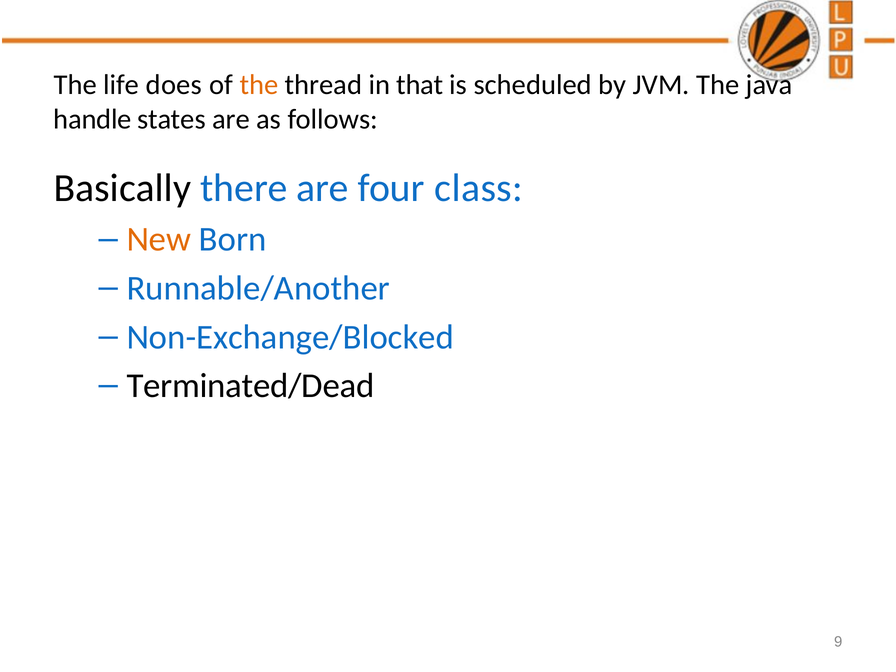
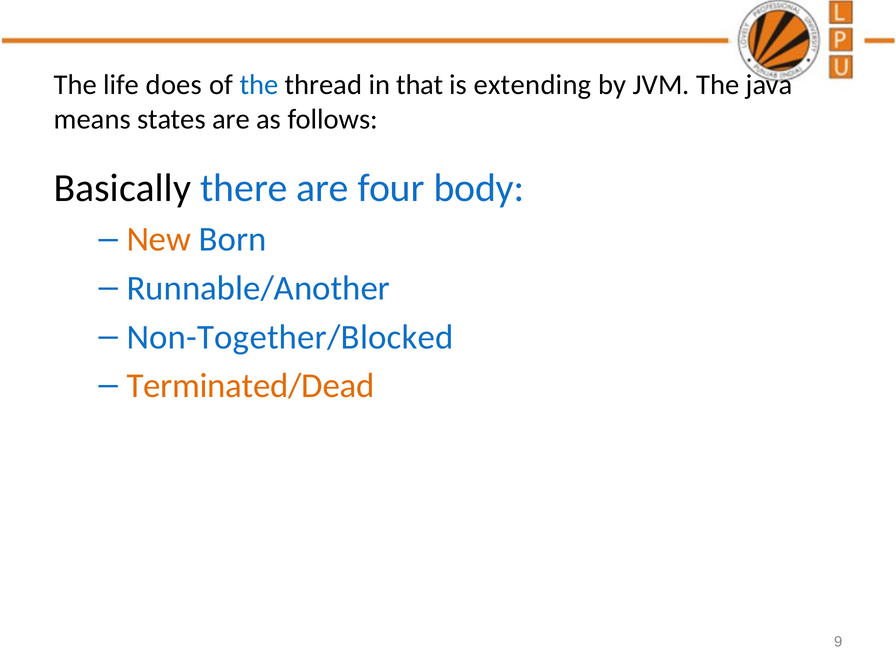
the colour: orange -> blue (259, 85)
scheduled: scheduled -> extending (533, 85)
handle: handle -> means (92, 119)
class: class -> body (479, 188)
Non-Exchange/Blocked: Non-Exchange/Blocked -> Non-Together/Blocked (290, 337)
Terminated/Dead colour: black -> orange (250, 386)
